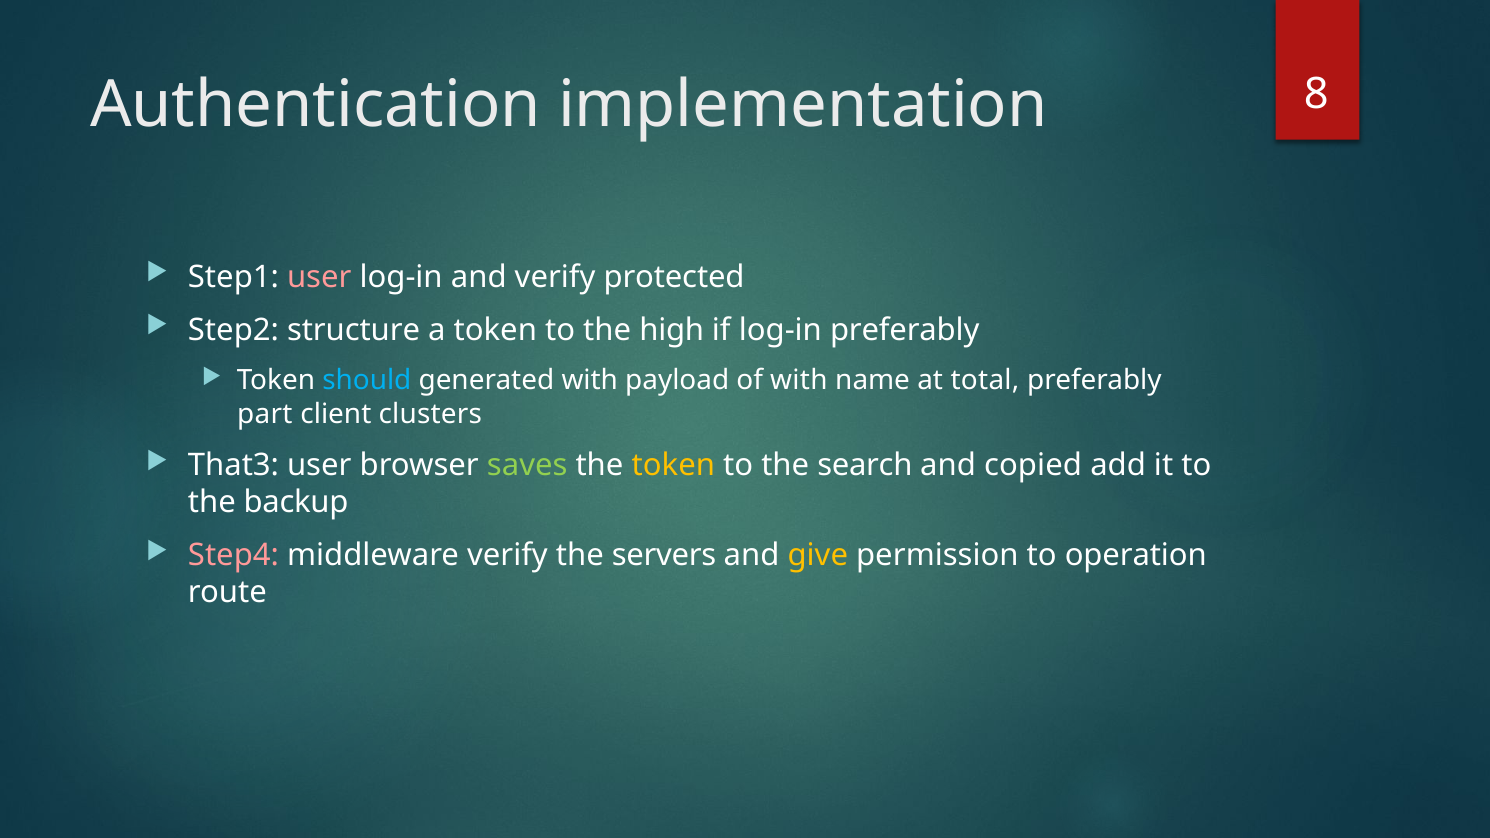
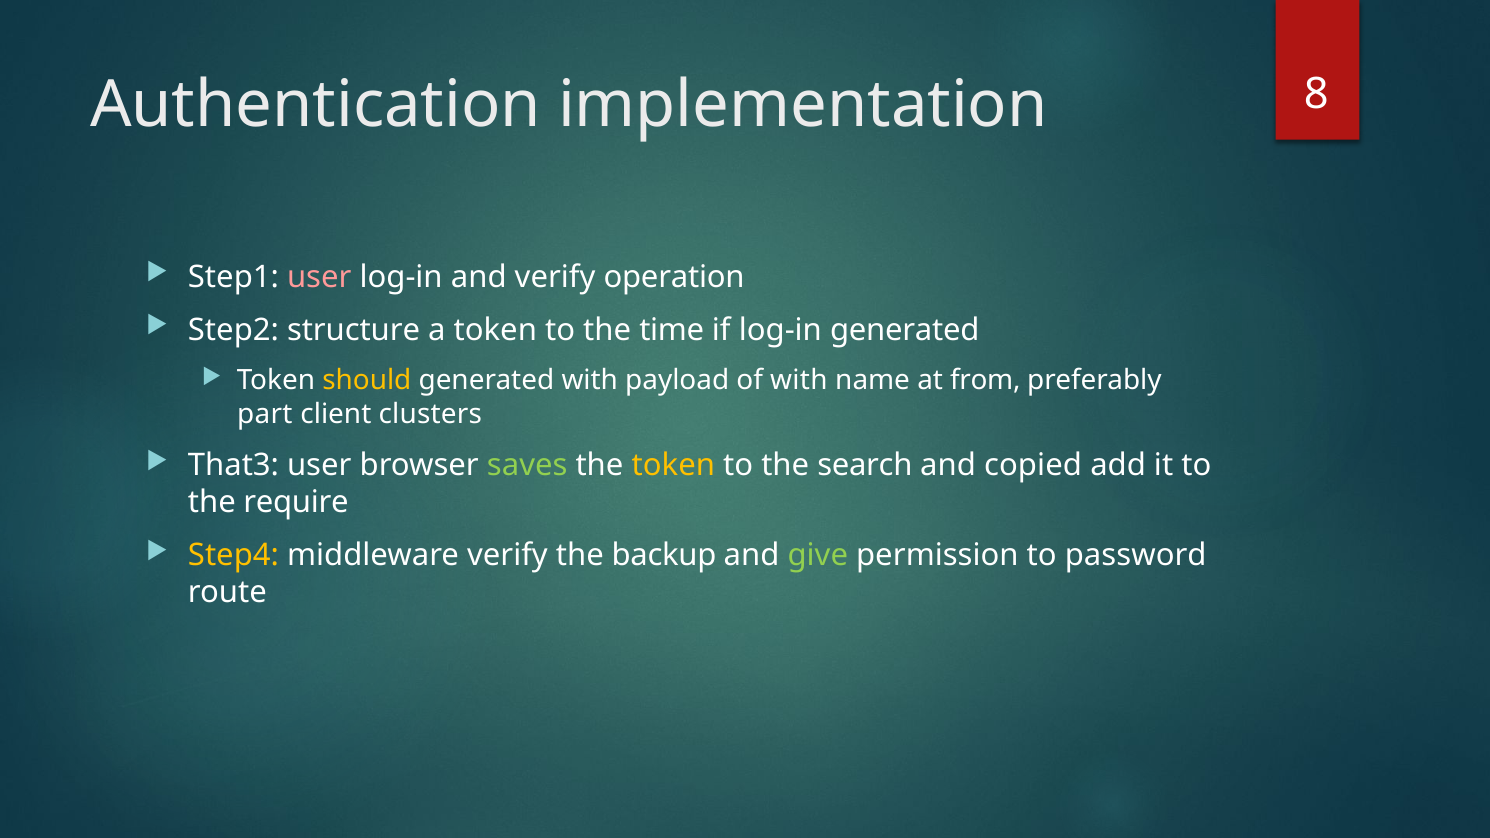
protected: protected -> operation (674, 277)
high: high -> time (672, 330)
log-in preferably: preferably -> generated (905, 330)
should colour: light blue -> yellow (367, 381)
total: total -> from (985, 381)
backup: backup -> require (296, 503)
Step4 colour: pink -> yellow (233, 556)
servers: servers -> backup (664, 556)
give colour: yellow -> light green (818, 556)
operation: operation -> password (1136, 556)
